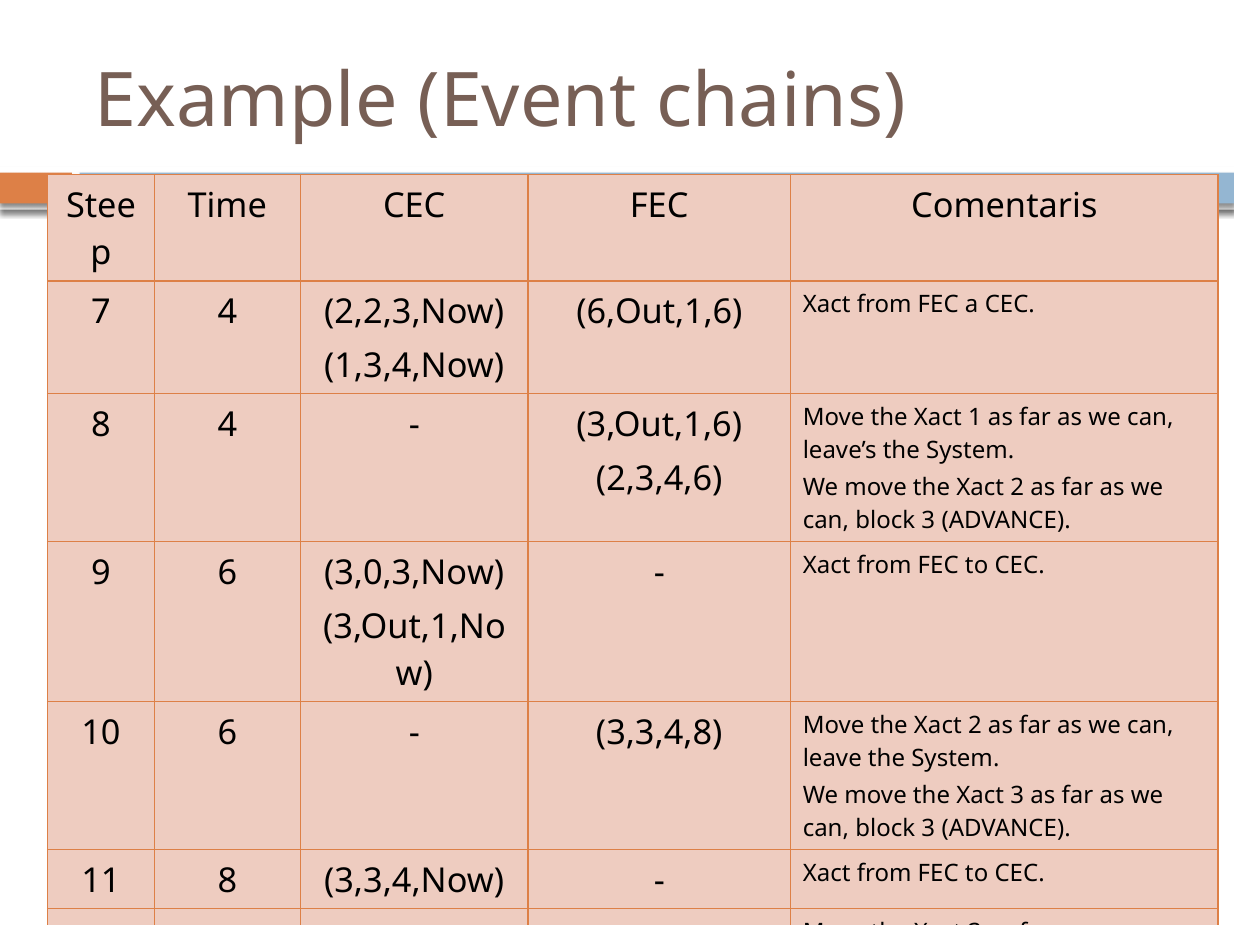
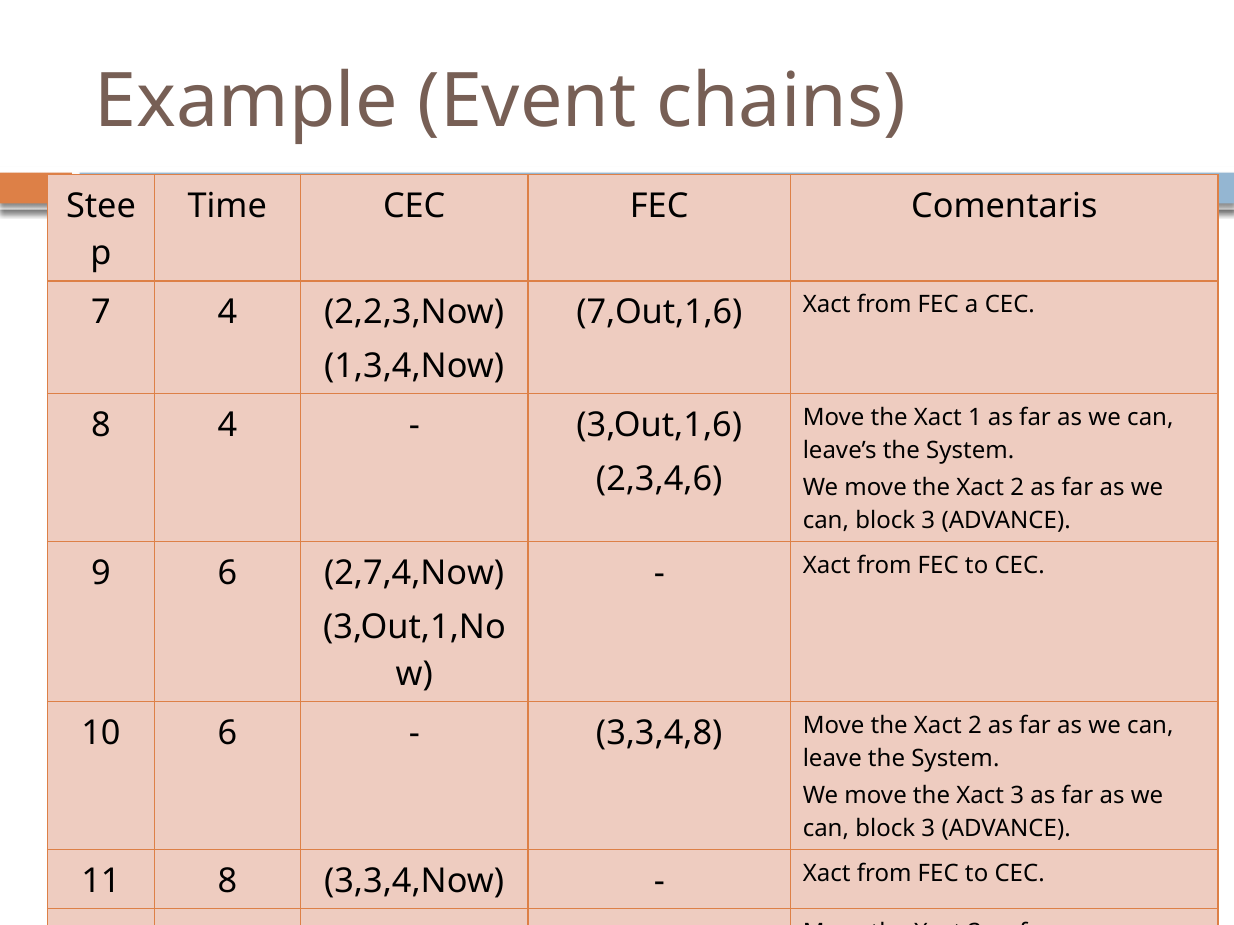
6,Out,1,6: 6,Out,1,6 -> 7,Out,1,6 (659, 313)
3,0,3,Now: 3,0,3,Now -> 2,7,4,Now (414, 574)
